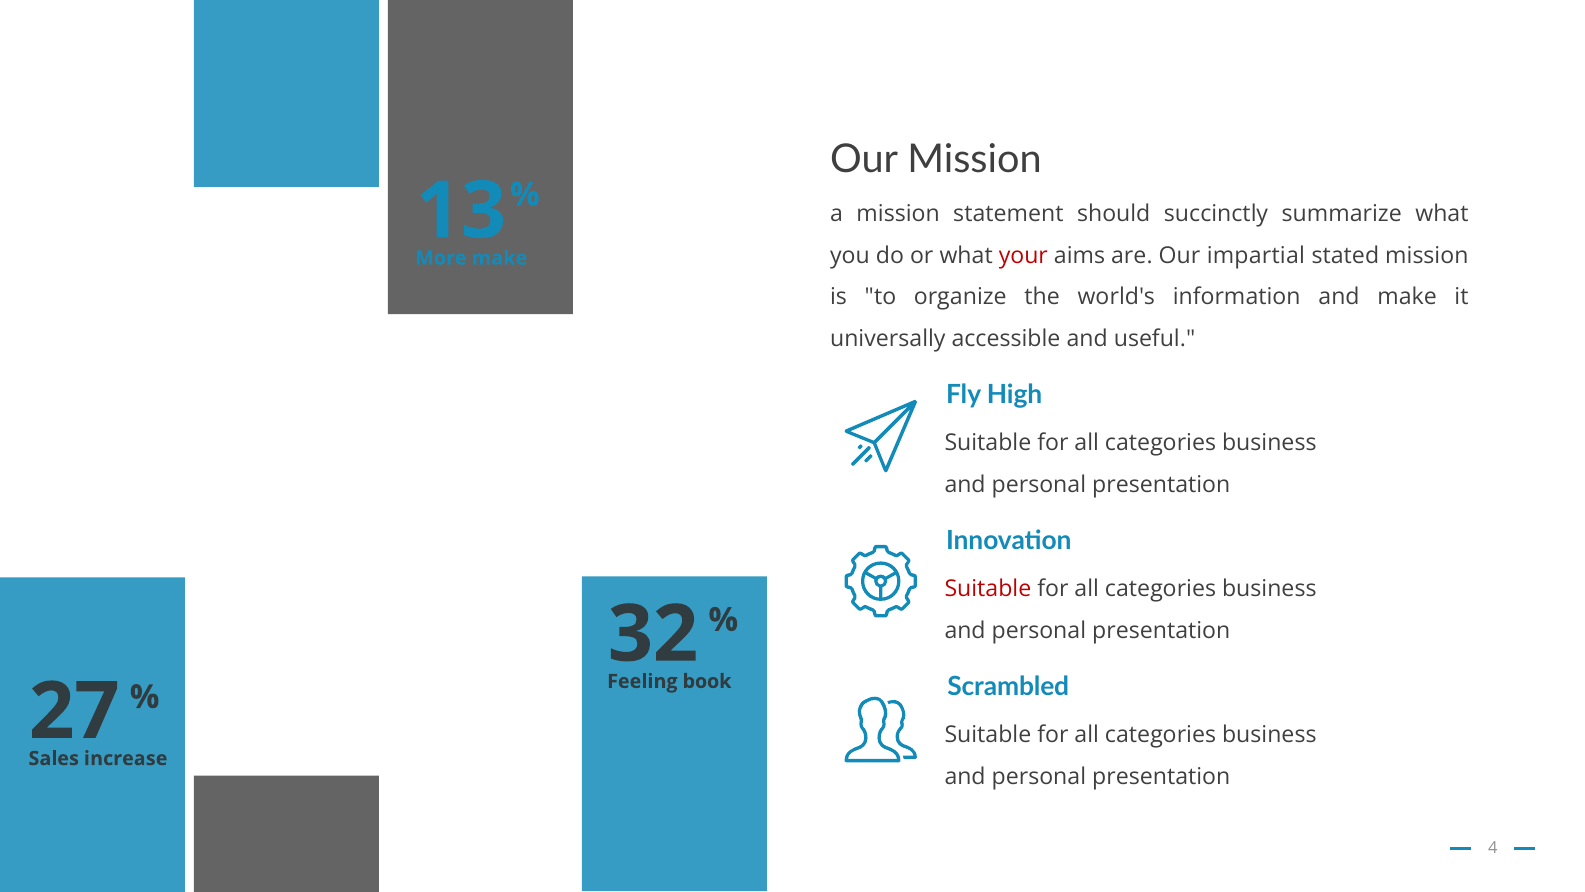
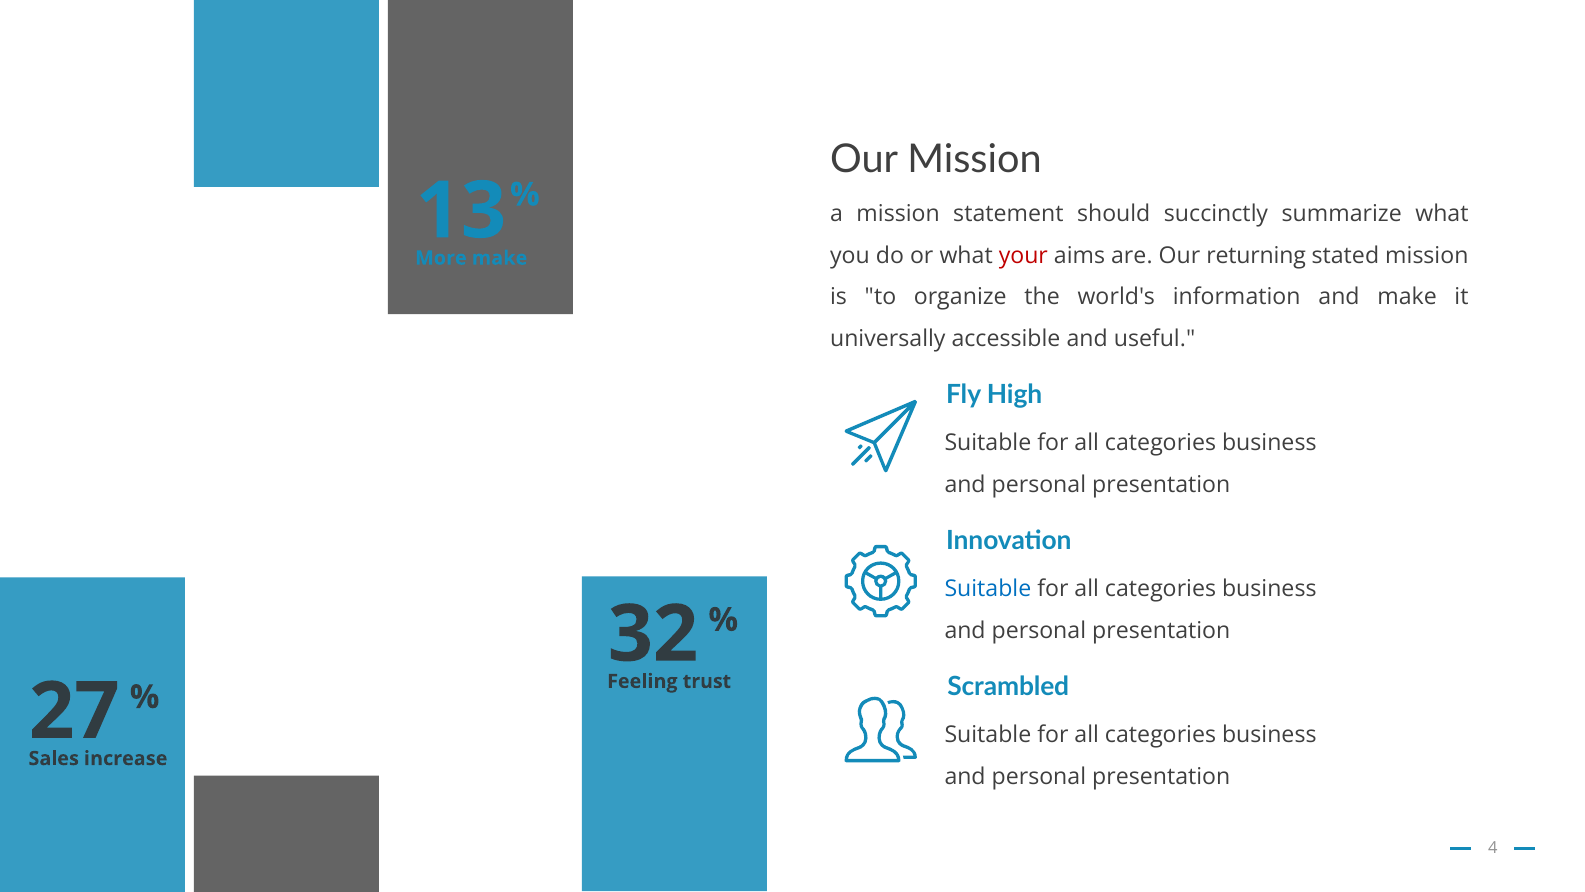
impartial: impartial -> returning (1256, 255)
Suitable colour: red -> blue (988, 589)
book: book -> trust (707, 681)
